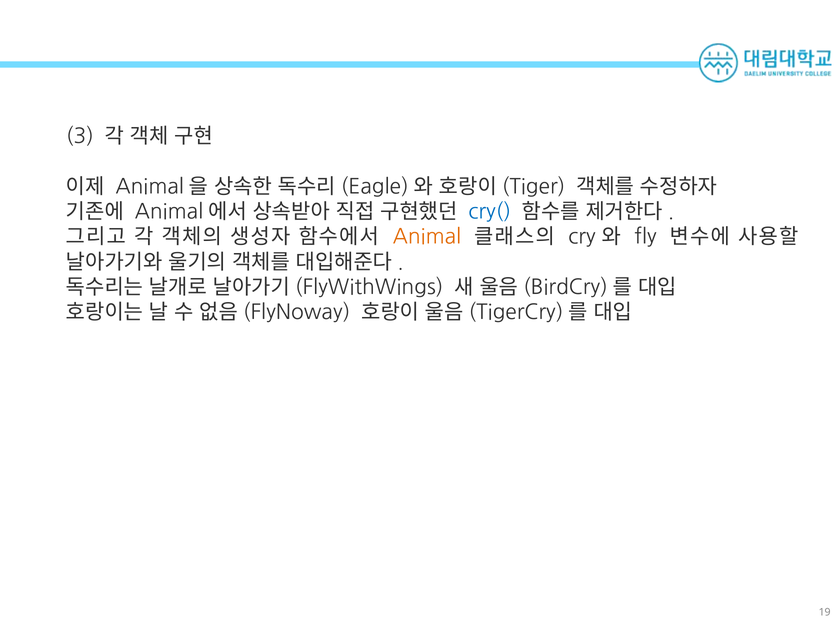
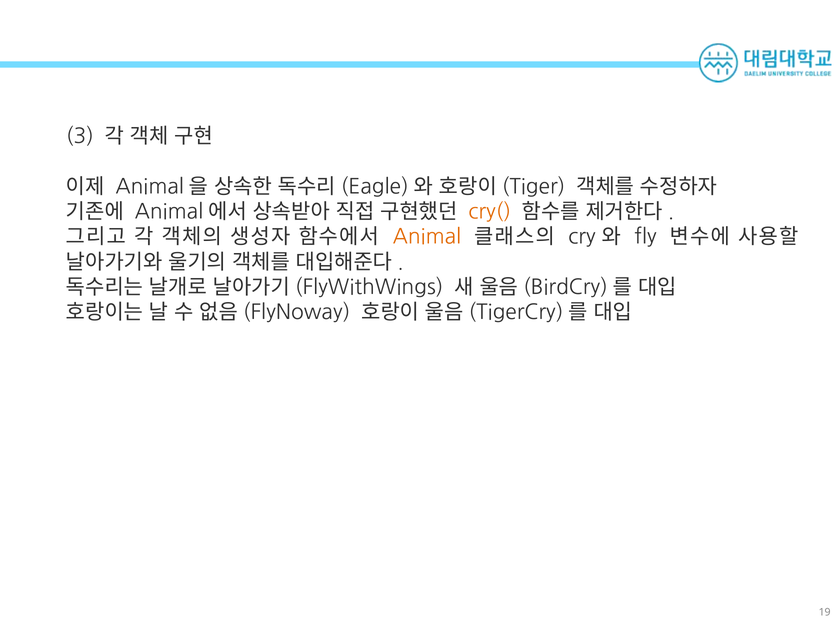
cry( colour: blue -> orange (490, 212)
